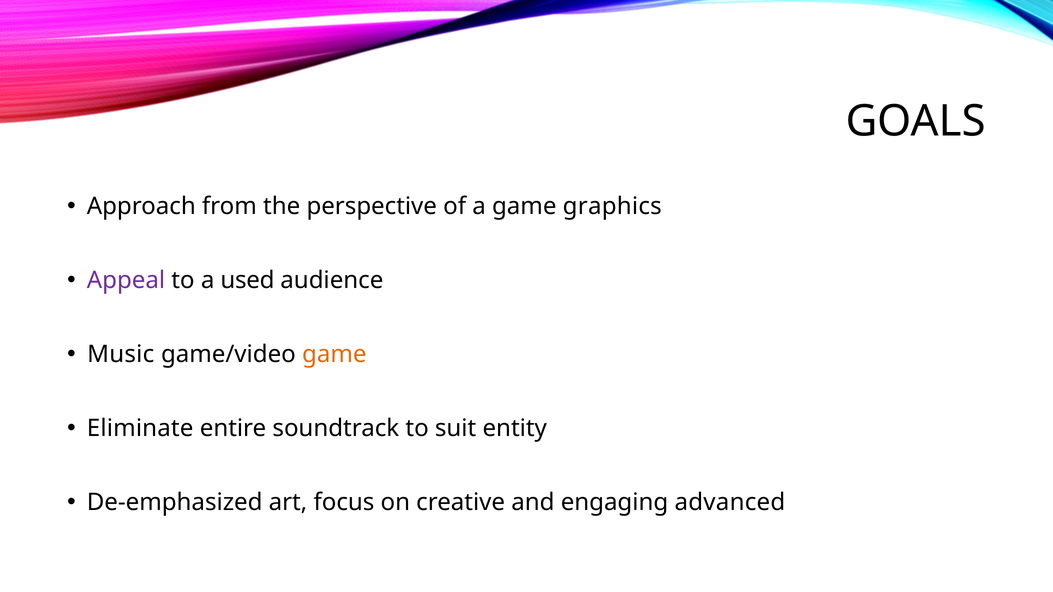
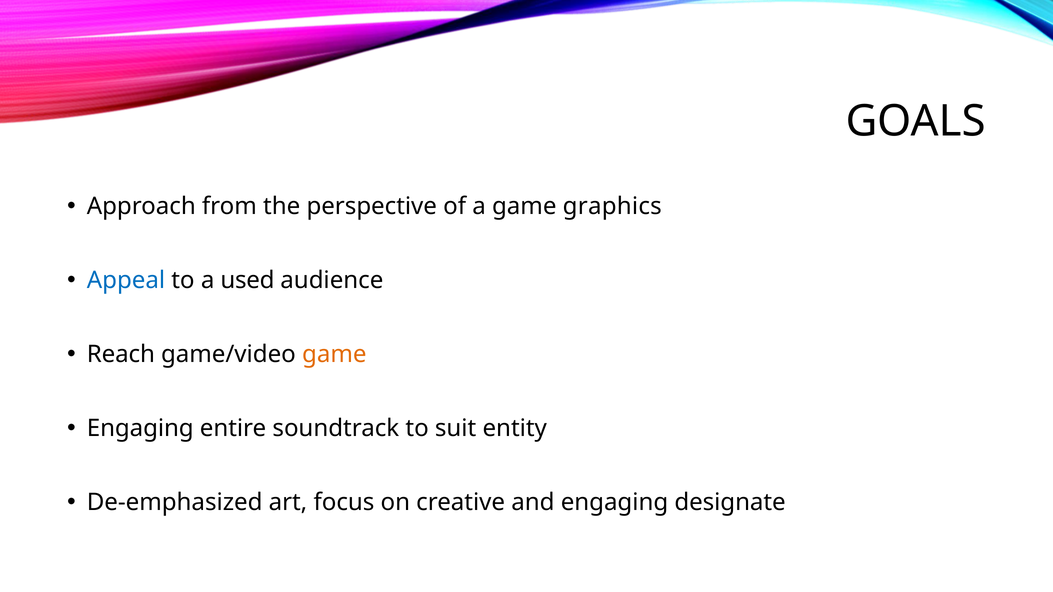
Appeal colour: purple -> blue (126, 280)
Music: Music -> Reach (121, 354)
Eliminate: Eliminate -> Engaging (140, 428)
advanced: advanced -> designate (730, 502)
